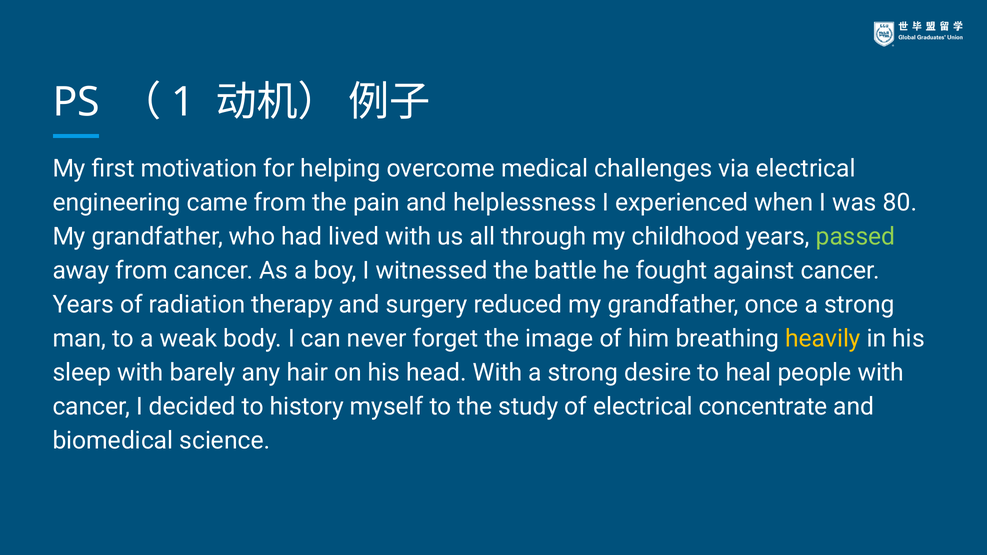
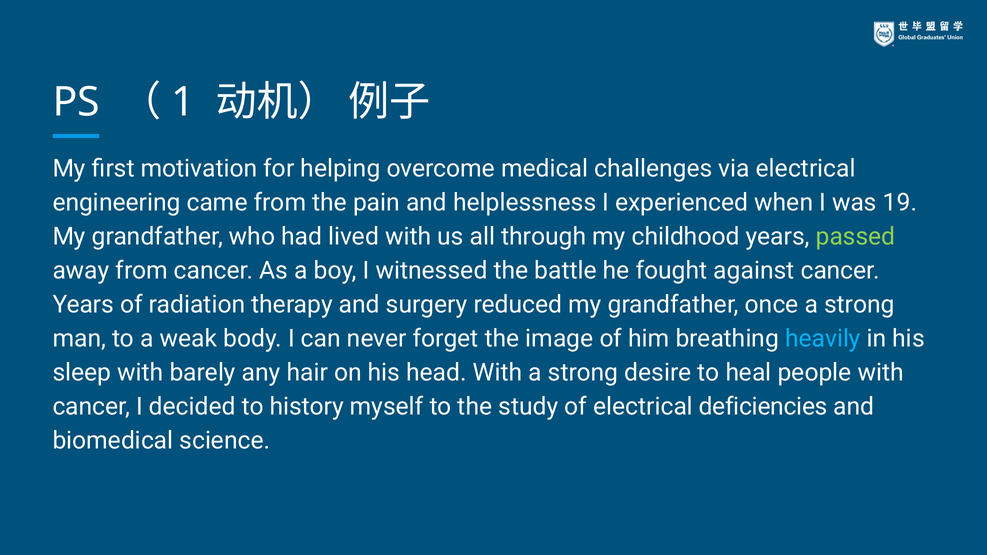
80: 80 -> 19 (900, 203)
heavily colour: yellow -> light blue (823, 339)
concentrate: concentrate -> deficiencies (763, 407)
